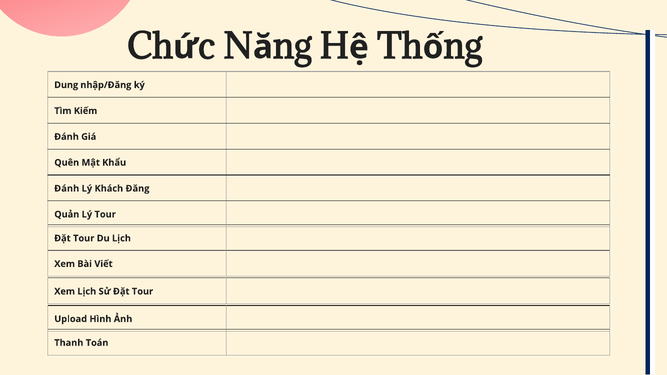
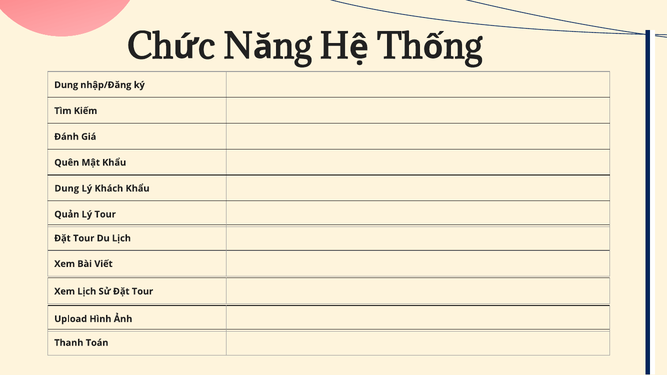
Đánh: Đánh -> Dung (67, 189)
Khách Đăng: Đăng -> Khẩu (138, 189)
